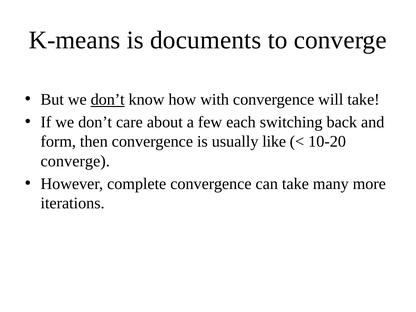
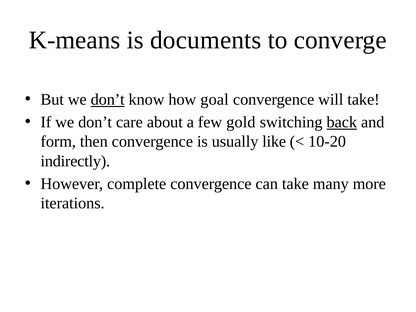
with: with -> goal (215, 100)
each: each -> gold (241, 122)
back underline: none -> present (342, 122)
converge: converge -> indirectly (75, 161)
